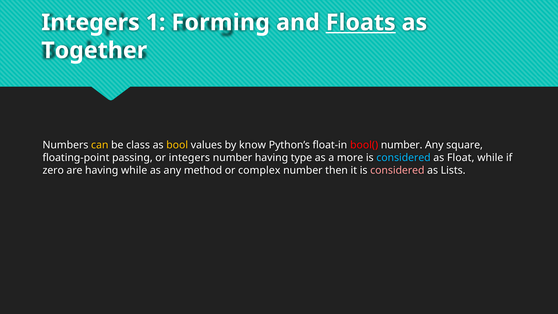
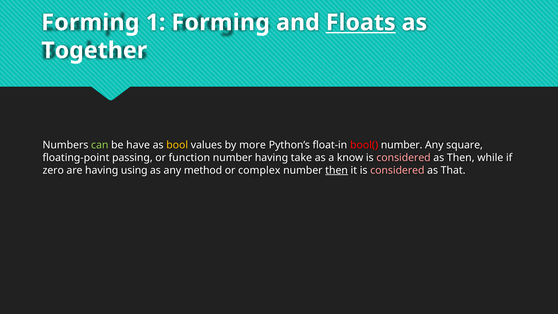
Integers: Integers -> Forming (90, 23)
can colour: yellow -> light green (100, 145)
class: class -> have (138, 145)
know: know -> more (252, 145)
or integers: integers -> function (189, 158)
type: type -> take (301, 158)
more: more -> know (350, 158)
considered colour: light blue -> pink (403, 158)
as Float: Float -> Then (461, 158)
having while: while -> using (134, 170)
then underline: none -> present (337, 170)
Lists: Lists -> That (453, 170)
